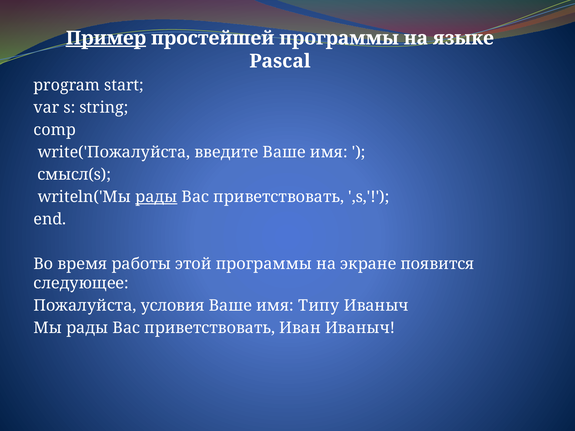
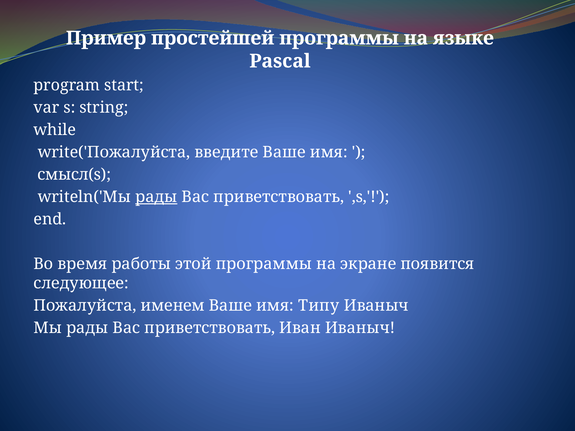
Пример underline: present -> none (106, 38)
comp: comp -> while (55, 130)
условия: условия -> именем (173, 306)
